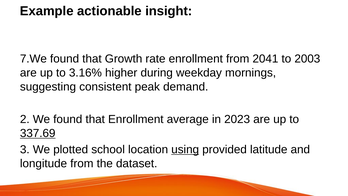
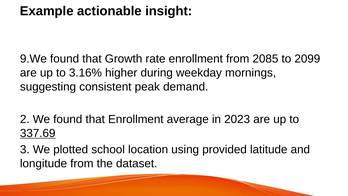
7.We: 7.We -> 9.We (33, 59)
2041: 2041 -> 2085 (265, 59)
2003: 2003 -> 2099 (307, 59)
using underline: present -> none (185, 149)
